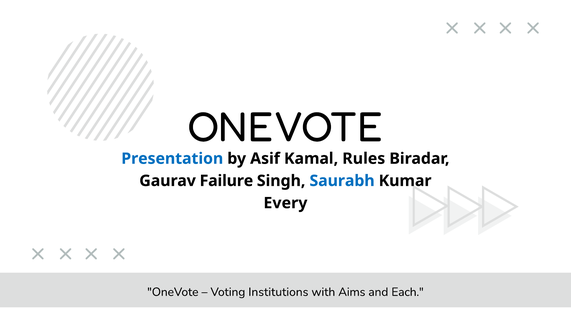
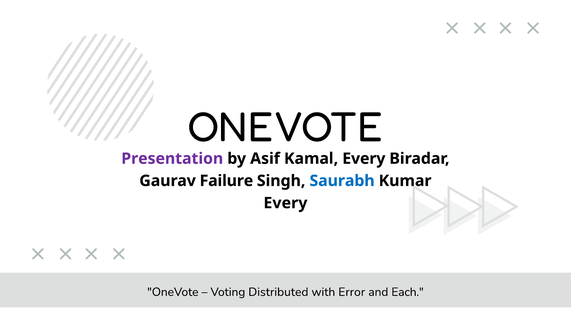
Presentation colour: blue -> purple (172, 159)
Kamal Rules: Rules -> Every (364, 159)
Institutions: Institutions -> Distributed (278, 292)
Aims: Aims -> Error (352, 292)
